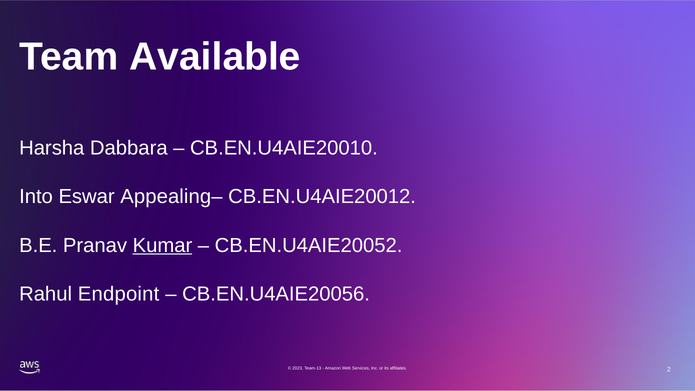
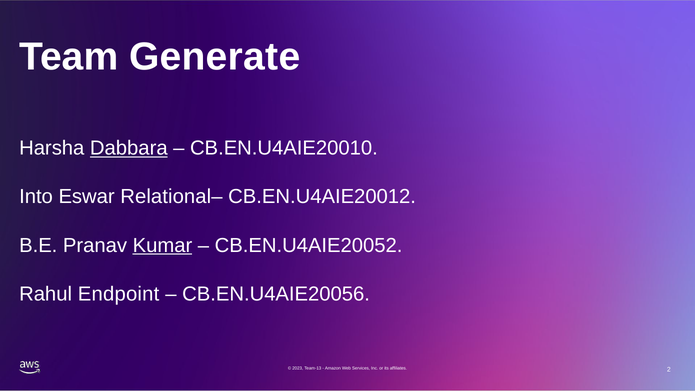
Available: Available -> Generate (215, 57)
Dabbara underline: none -> present (129, 148)
Appealing–: Appealing– -> Relational– (171, 197)
